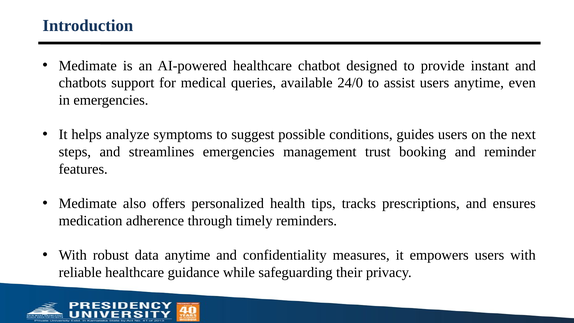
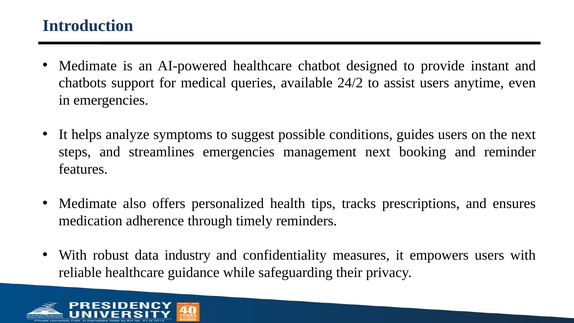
24/0: 24/0 -> 24/2 (350, 83)
management trust: trust -> next (378, 152)
data anytime: anytime -> industry (188, 255)
